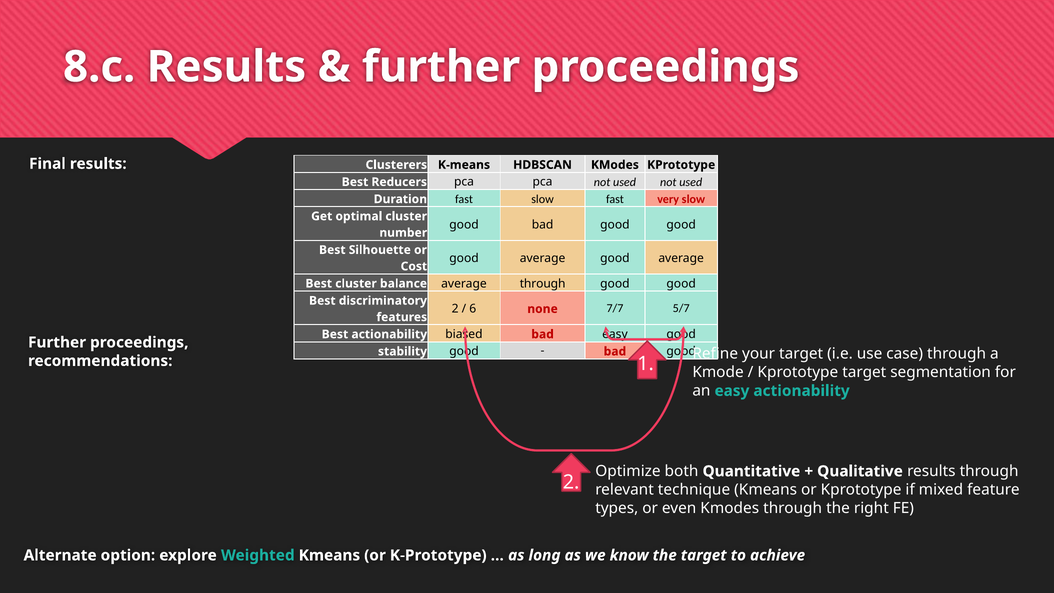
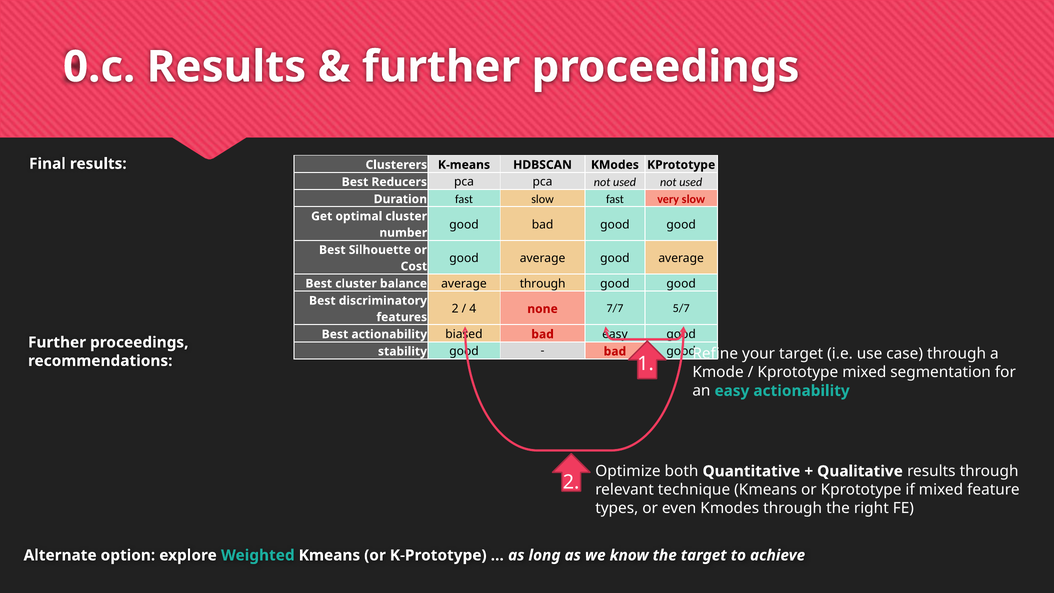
8.c: 8.c -> 0.c (99, 67)
6: 6 -> 4 (473, 309)
Kprototype target: target -> mixed (864, 372)
